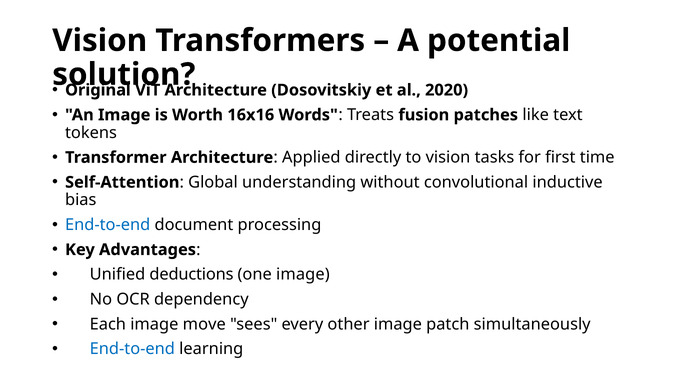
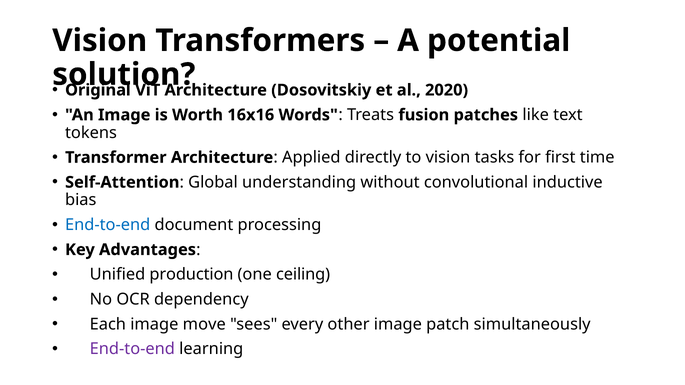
deductions: deductions -> production (191, 275)
one image: image -> ceiling (303, 275)
End-to-end colour: blue -> purple (132, 349)
